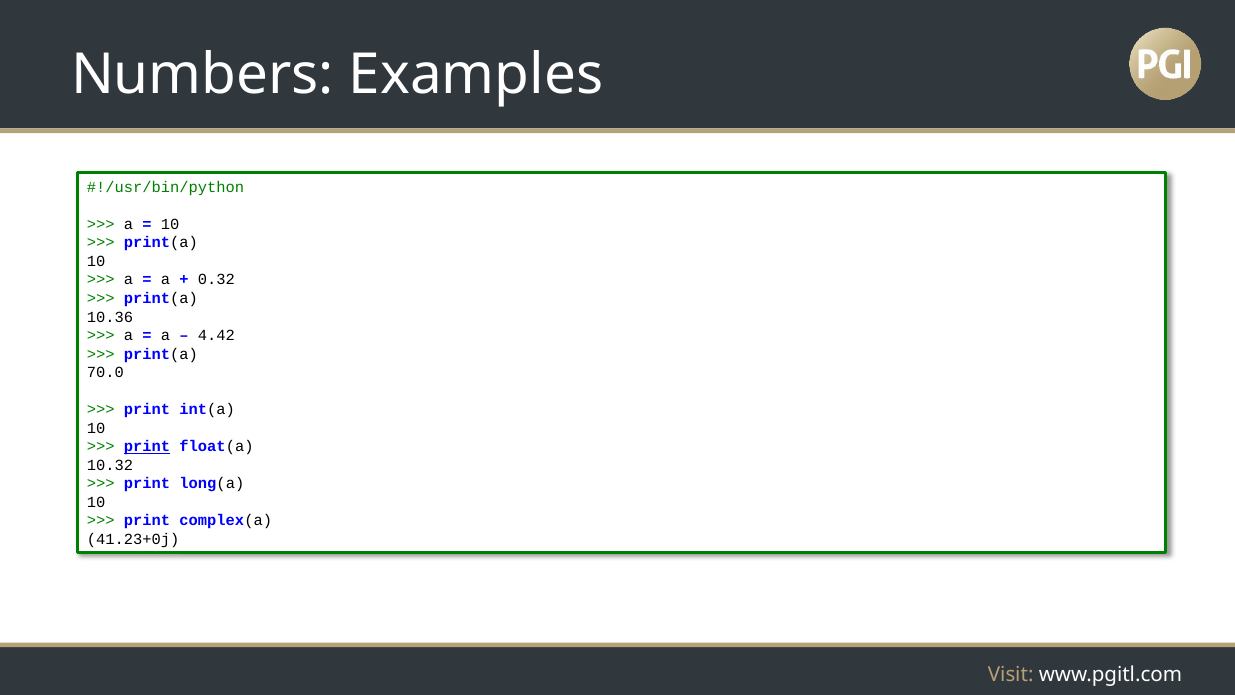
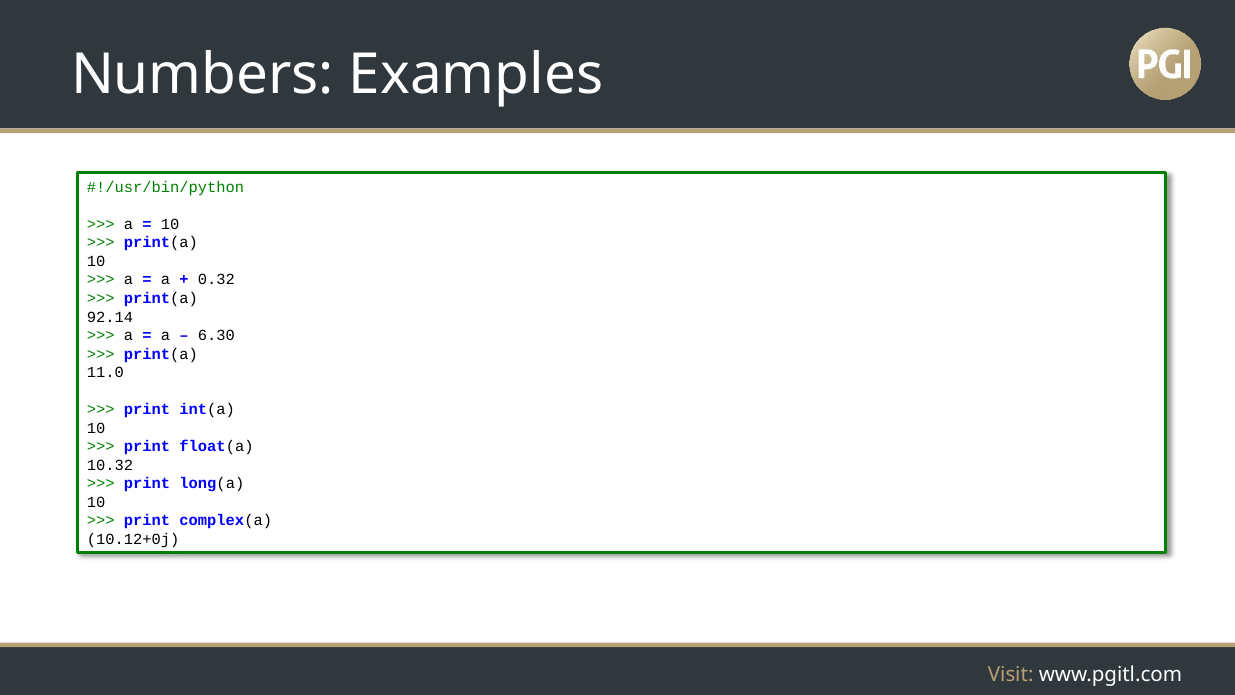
10.36: 10.36 -> 92.14 (110, 317)
4.42: 4.42 -> 6.30 (216, 335)
70.0: 70.0 -> 11.0 (105, 372)
print underline: present -> none (147, 446)
41.23+0j: 41.23+0j -> 10.12+0j (133, 539)
